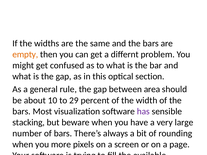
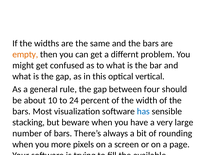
section: section -> vertical (150, 77)
between area: area -> four (152, 89)
29: 29 -> 24 (74, 100)
has colour: purple -> blue (143, 112)
